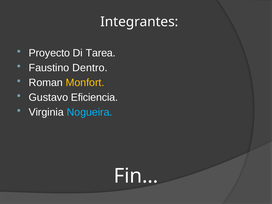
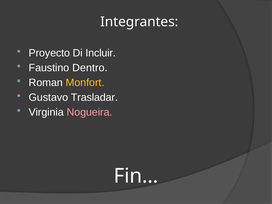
Tarea: Tarea -> Incluir (101, 53)
Eficiencia: Eficiencia -> Trasladar (94, 97)
Nogueira colour: light blue -> pink (90, 112)
